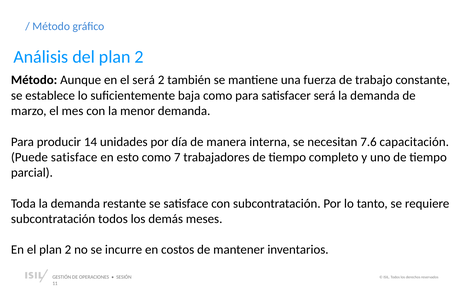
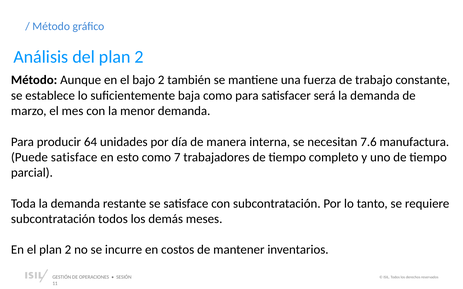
el será: será -> bajo (144, 80)
14: 14 -> 64 (90, 142)
capacitación: capacitación -> manufactura (414, 142)
